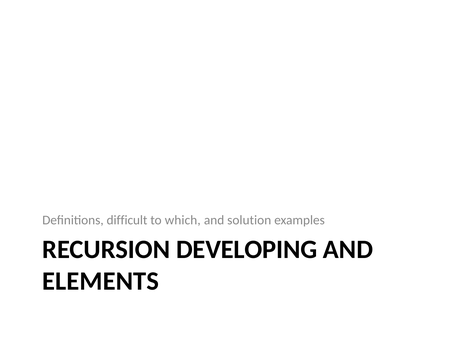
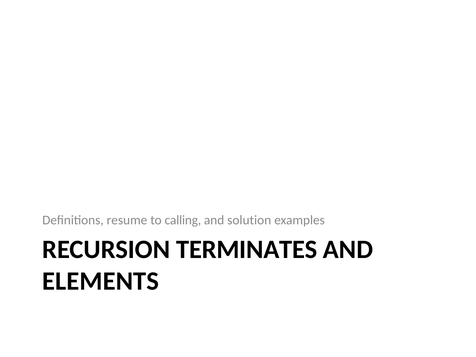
difficult: difficult -> resume (127, 220)
which: which -> calling (183, 220)
DEVELOPING: DEVELOPING -> TERMINATES (247, 249)
